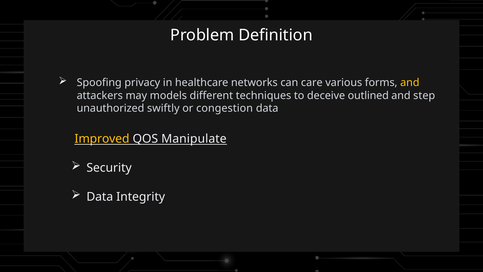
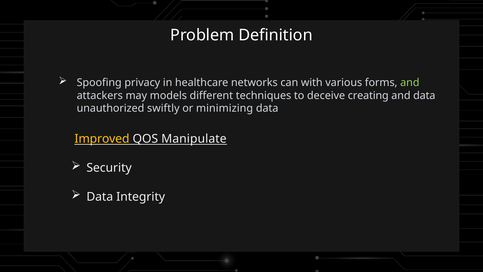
care: care -> with (312, 82)
and colour: yellow -> light green (410, 82)
outlined: outlined -> creating (368, 95)
and step: step -> data (424, 95)
congestion: congestion -> minimizing (225, 108)
